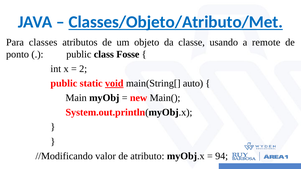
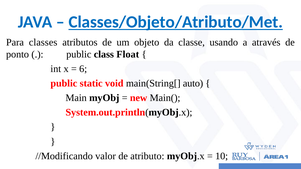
remote: remote -> através (266, 42)
Fosse: Fosse -> Float (128, 54)
2: 2 -> 6 (83, 69)
void underline: present -> none (114, 84)
94: 94 -> 10 (222, 156)
